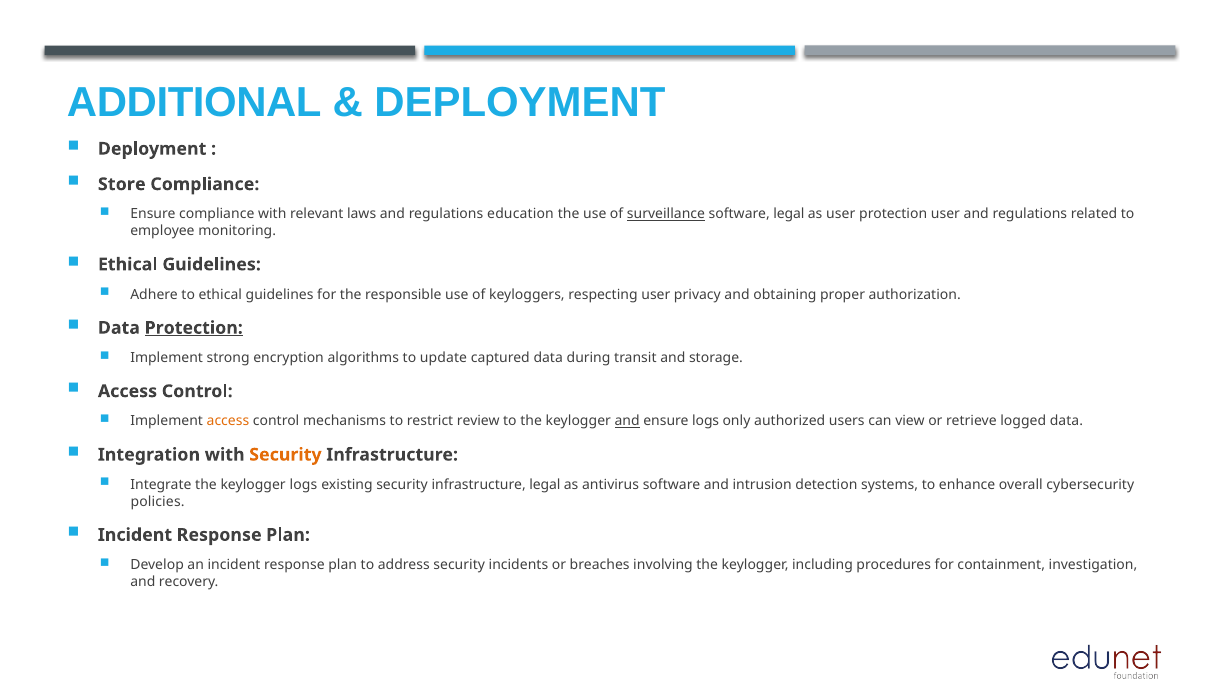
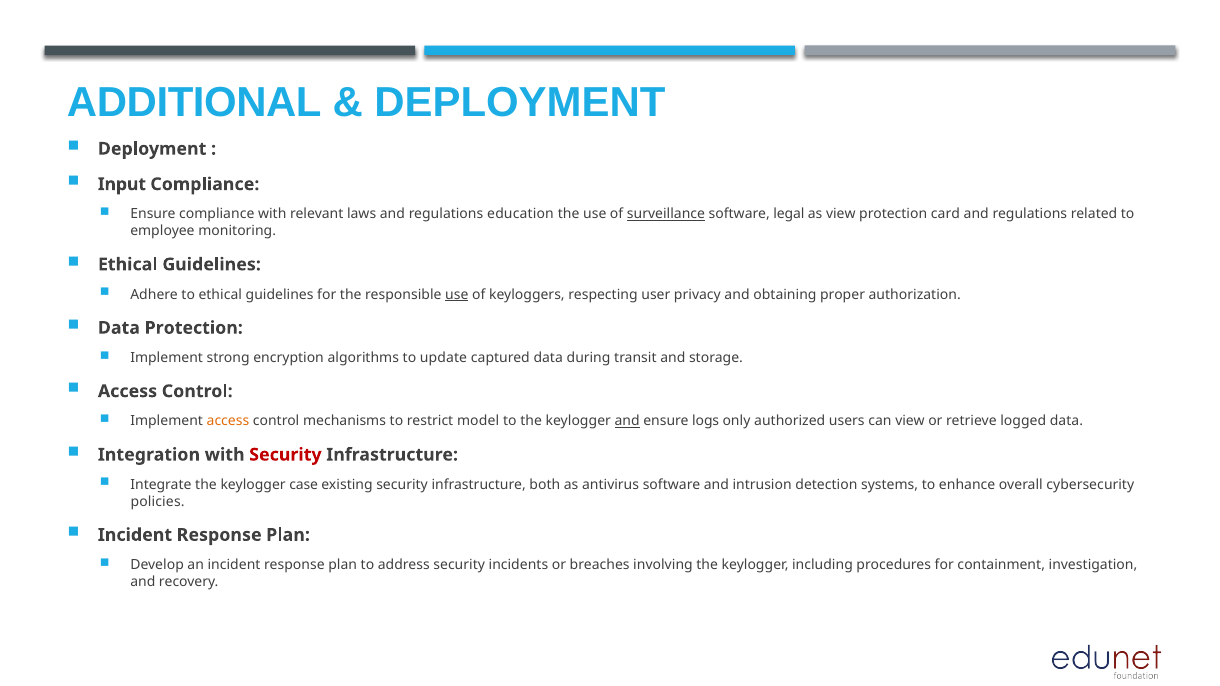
Store: Store -> Input (122, 184)
as user: user -> view (841, 214)
protection user: user -> card (945, 214)
use underline: none -> present (457, 295)
Protection underline: present -> none (194, 328)
review: review -> model (478, 421)
Security colour: orange -> red (285, 455)
keylogger logs: logs -> case (304, 485)
infrastructure legal: legal -> both (545, 485)
